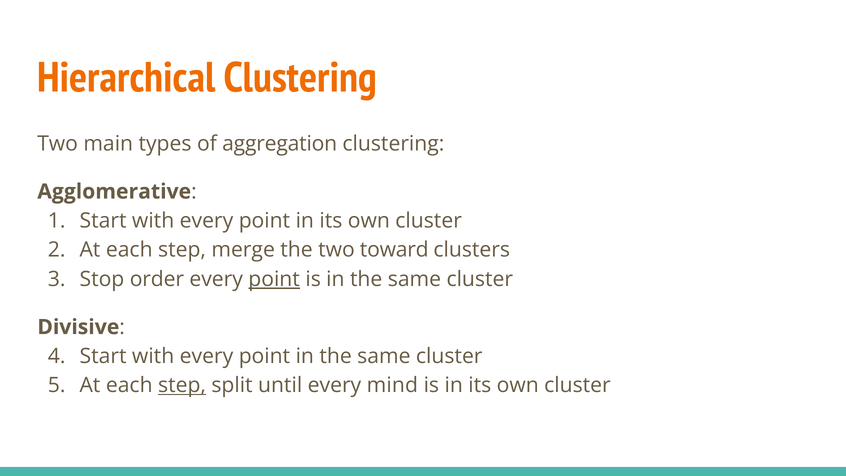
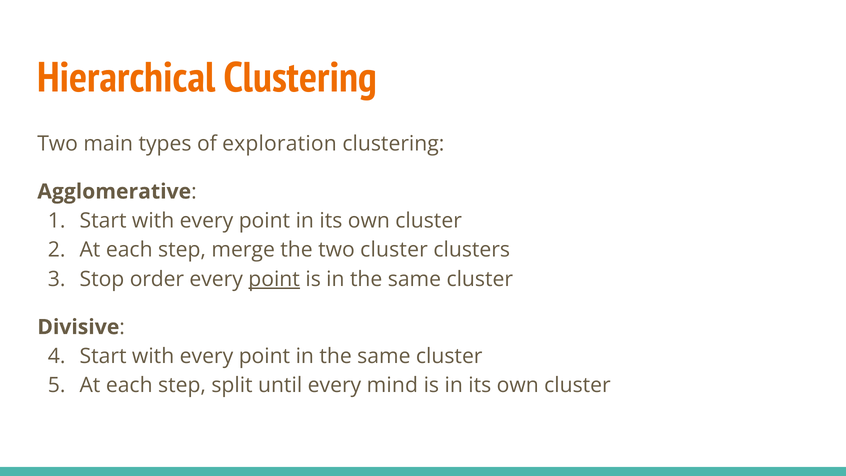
aggregation: aggregation -> exploration (279, 144)
two toward: toward -> cluster (394, 250)
step underline: present -> none (182, 385)
